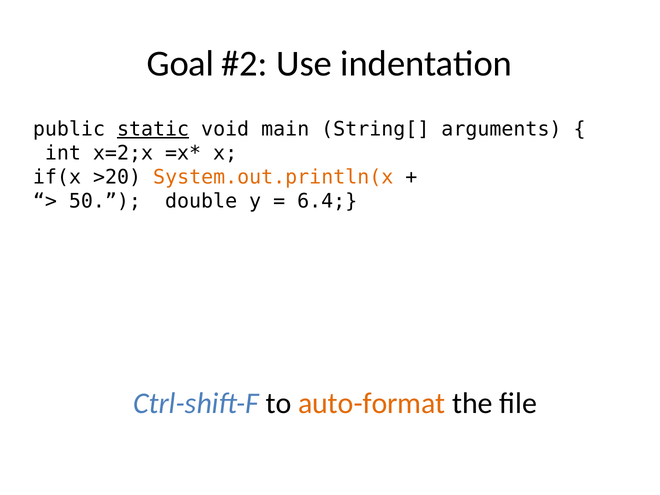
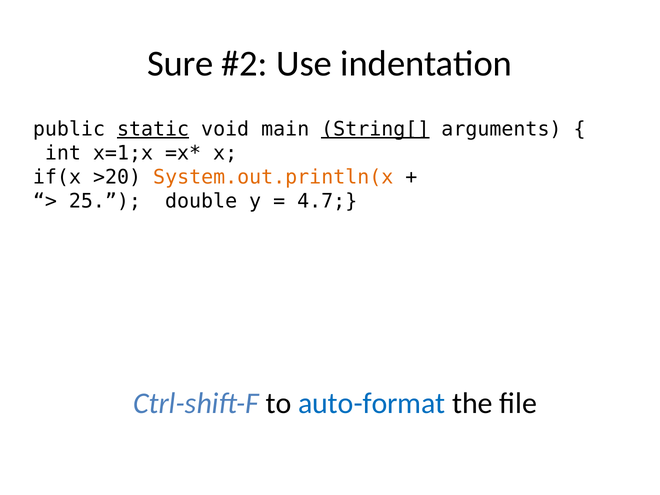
Goal: Goal -> Sure (180, 64)
String[ underline: none -> present (375, 129)
x=2;x: x=2;x -> x=1;x (123, 153)
50: 50 -> 25 (105, 201)
6.4: 6.4 -> 4.7 (327, 201)
auto-format colour: orange -> blue (372, 403)
